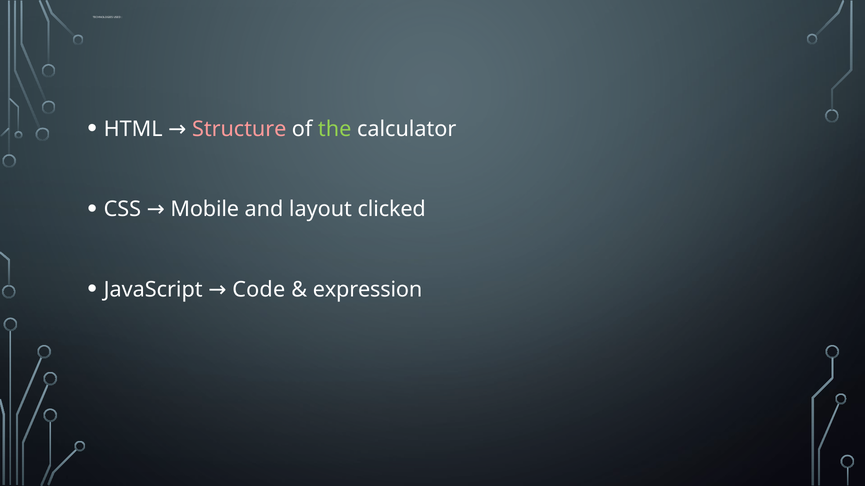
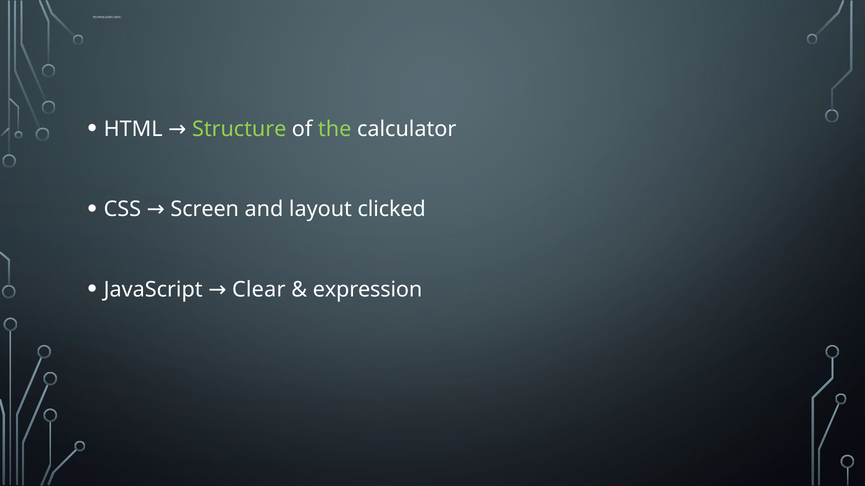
Structure colour: pink -> light green (239, 129)
Mobile: Mobile -> Screen (205, 209)
Code: Code -> Clear (259, 290)
